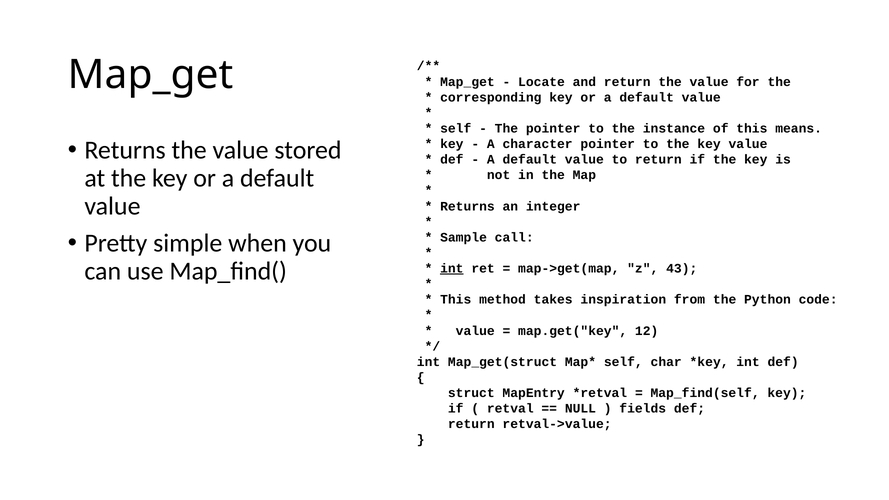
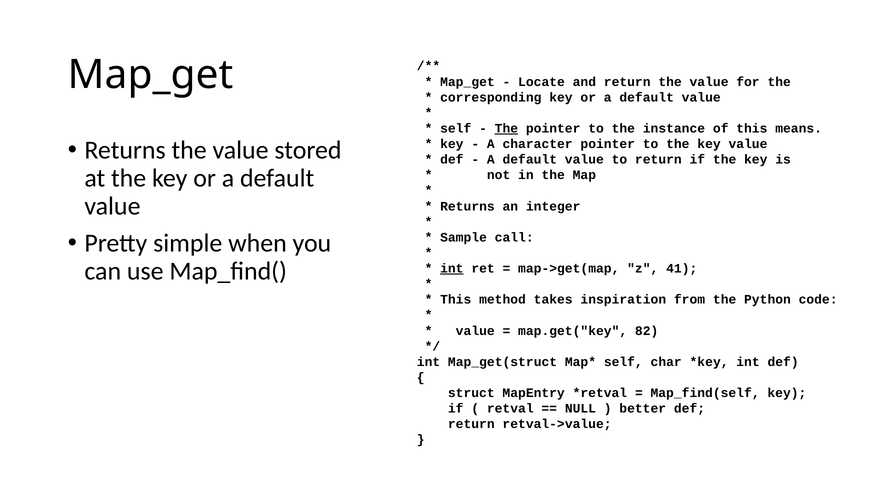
The underline: none -> present (506, 128)
43: 43 -> 41 (682, 269)
12: 12 -> 82 (647, 331)
fields: fields -> better (643, 409)
